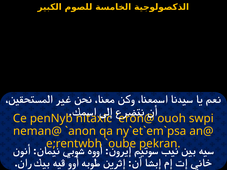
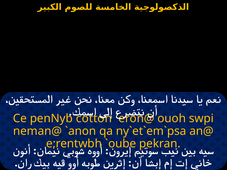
nitaxic: nitaxic -> cotton (94, 119)
